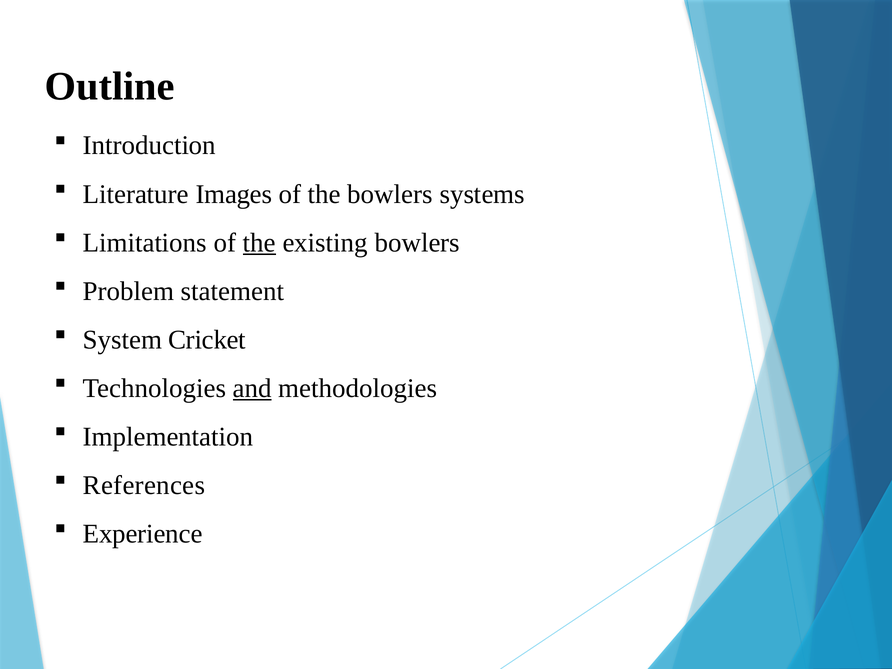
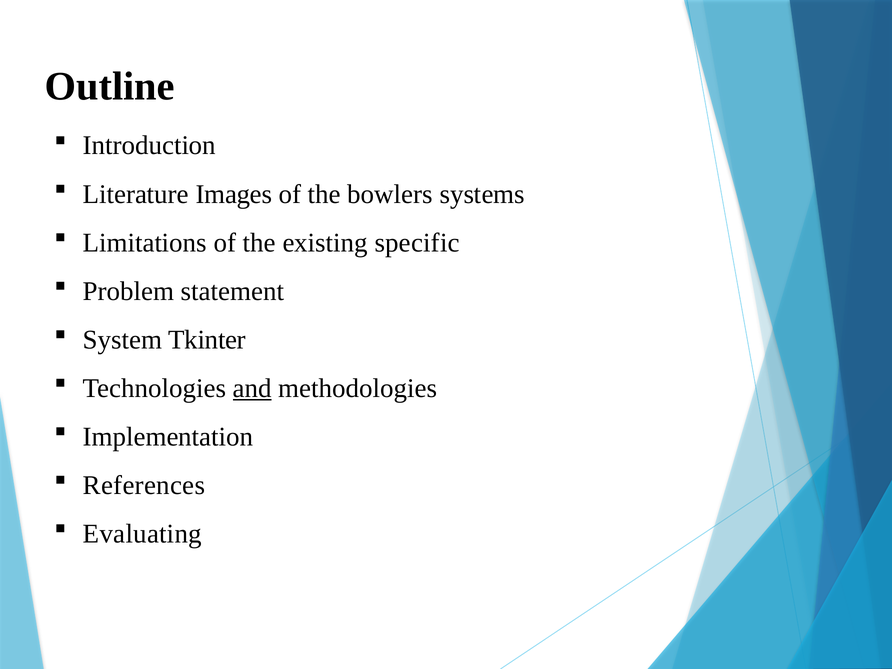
the underline: present -> none (259, 243)
existing bowlers: bowlers -> specific (417, 243)
Cricket: Cricket -> Tkinter (207, 340)
Experience: Experience -> Evaluating (142, 534)
